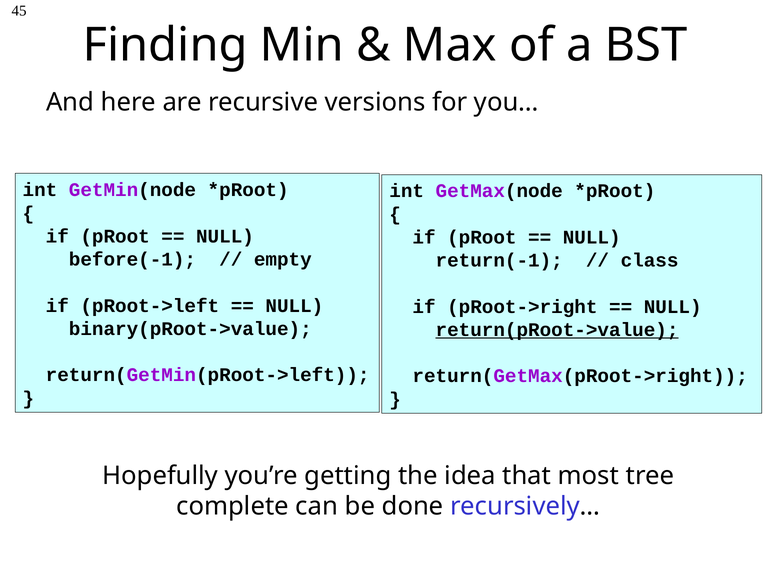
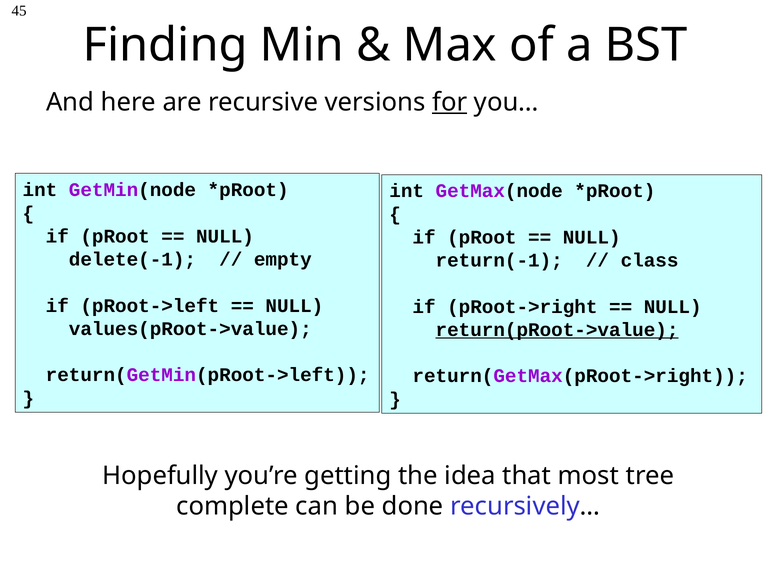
for underline: none -> present (450, 102)
before(-1: before(-1 -> delete(-1 (132, 260)
binary(pRoot->value: binary(pRoot->value -> values(pRoot->value (190, 329)
